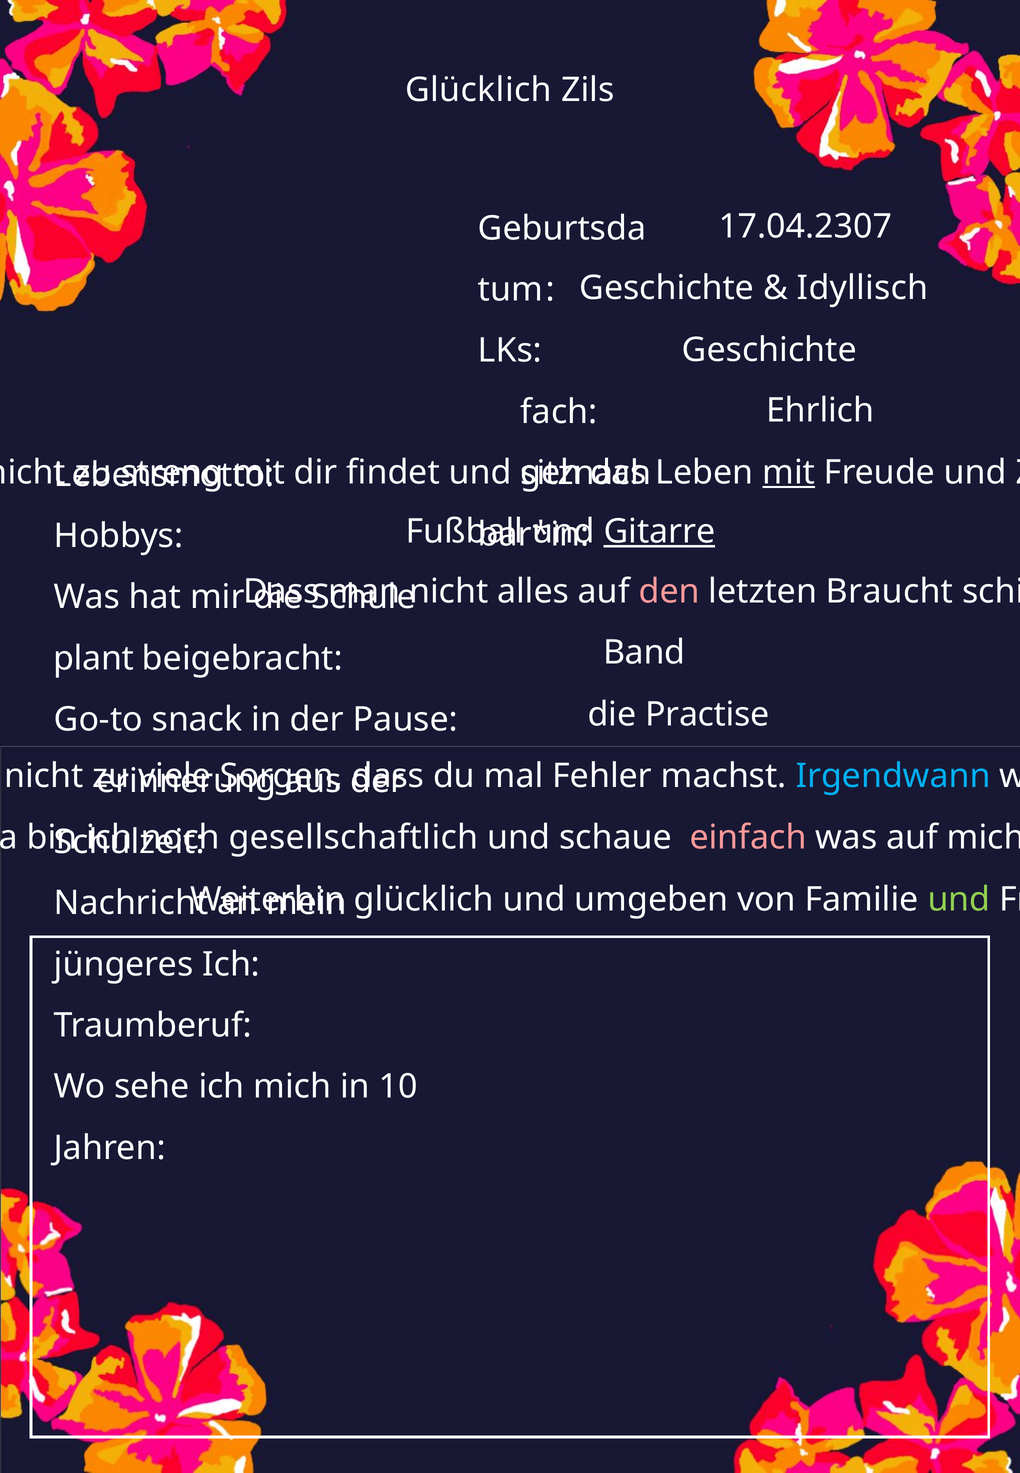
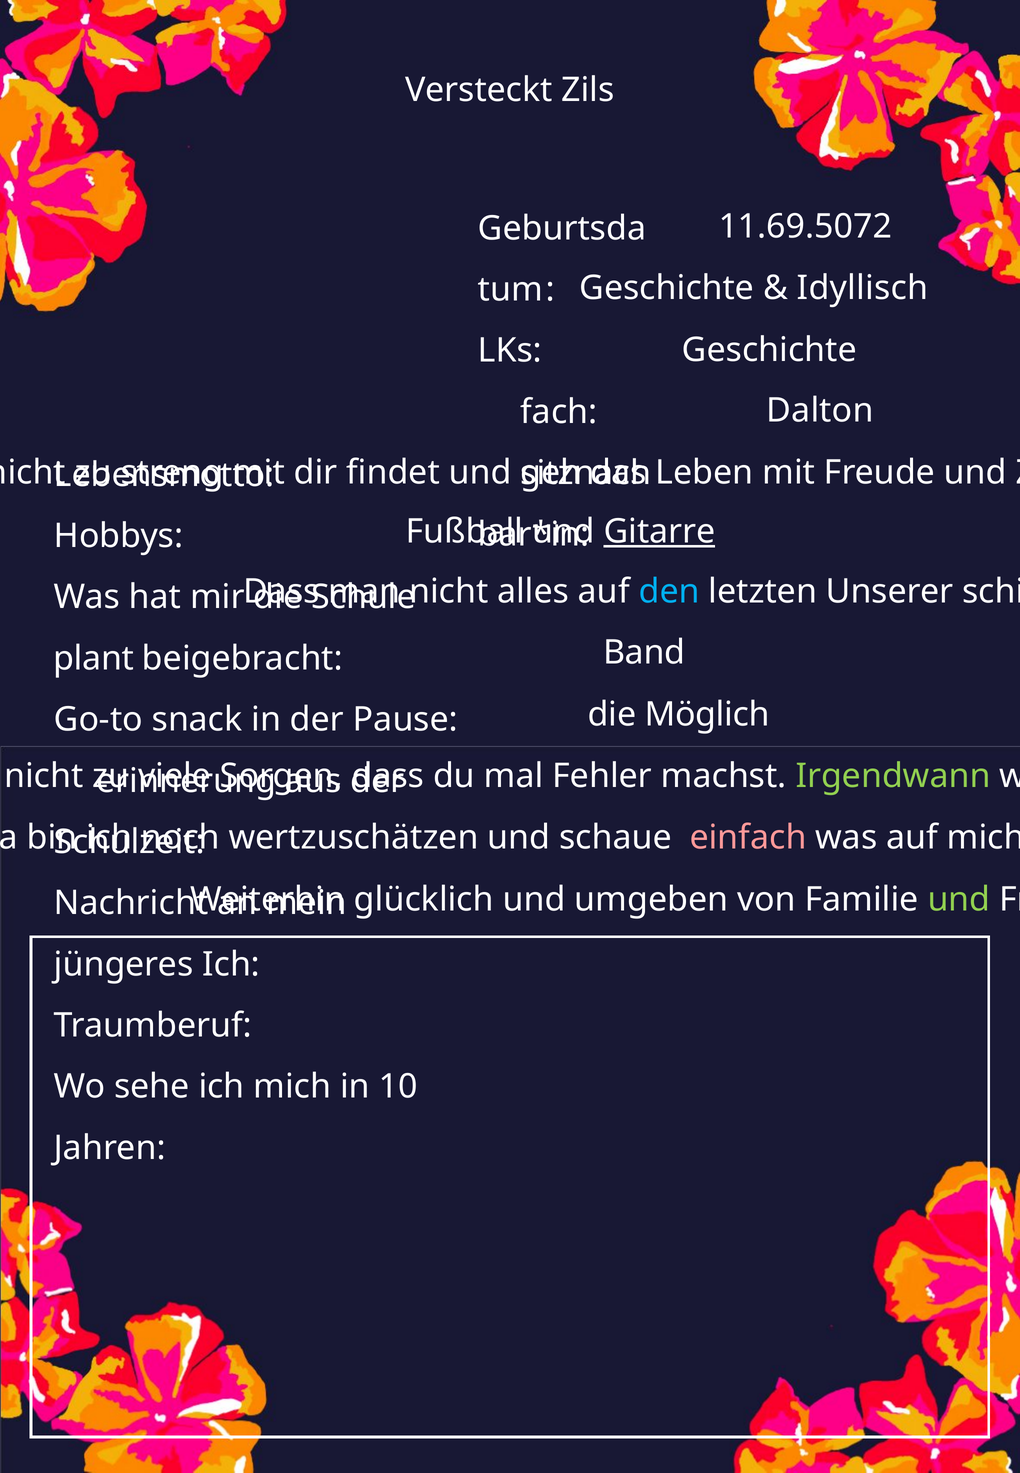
Glücklich: Glücklich -> Versteckt (479, 90)
17.04.2307: 17.04.2307 -> 11.69.5072 (805, 227)
Ehrlich: Ehrlich -> Dalton (820, 411)
mit underline: present -> none (789, 473)
den colour: pink -> light blue (669, 592)
Braucht: Braucht -> Unserer (890, 592)
Practise: Practise -> Möglich (707, 715)
Irgendwann colour: light blue -> light green (893, 776)
gesellschaftlich: gesellschaftlich -> wertzuschätzen (354, 838)
